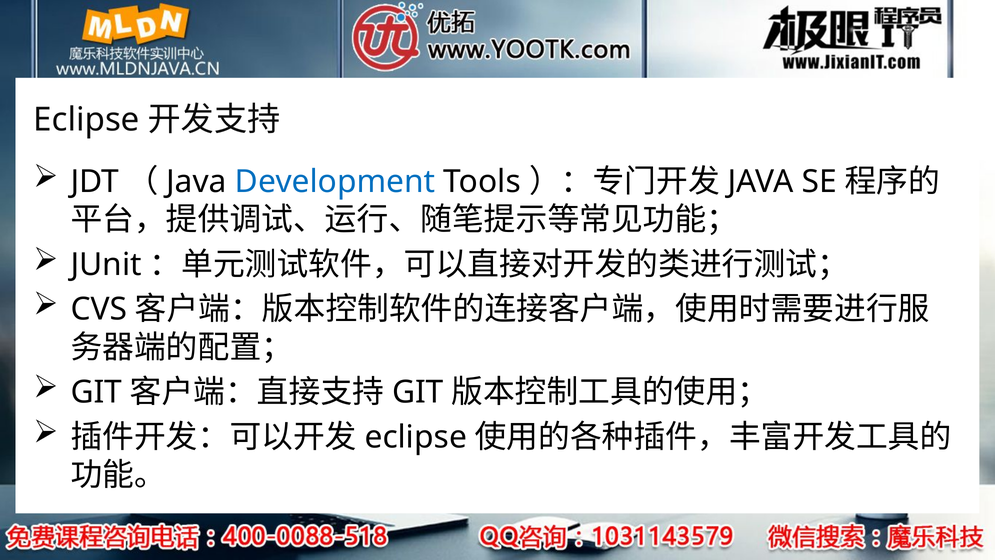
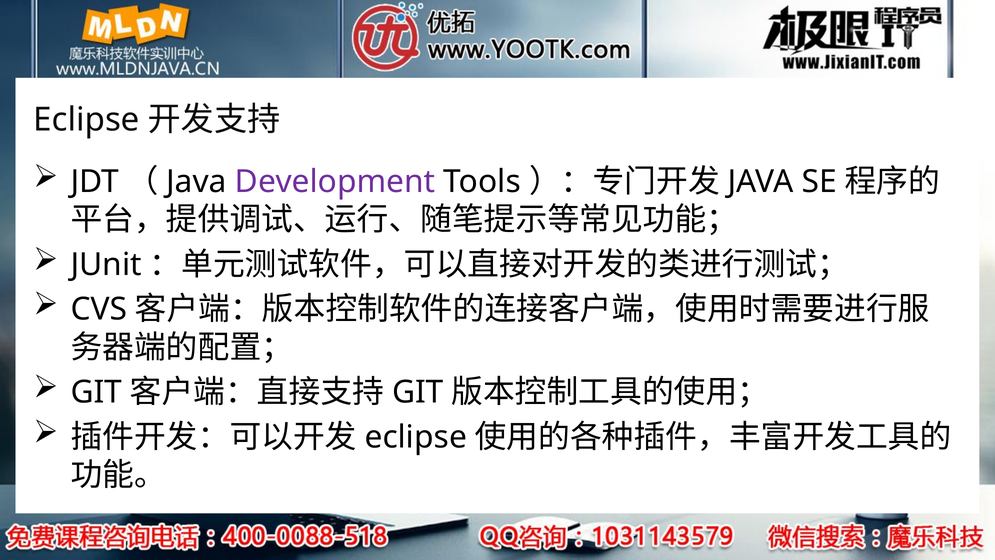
Development colour: blue -> purple (335, 182)
